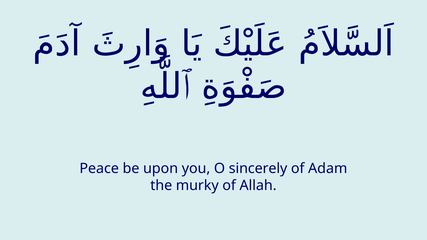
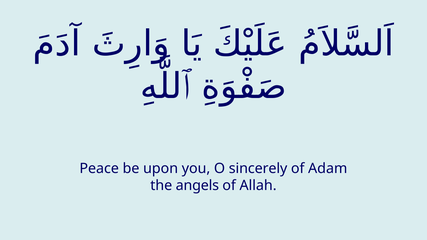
murky: murky -> angels (197, 186)
